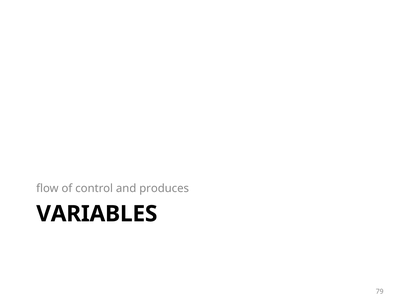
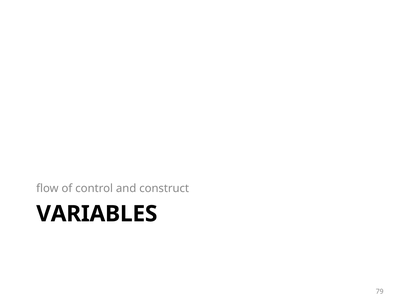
produces: produces -> construct (164, 189)
